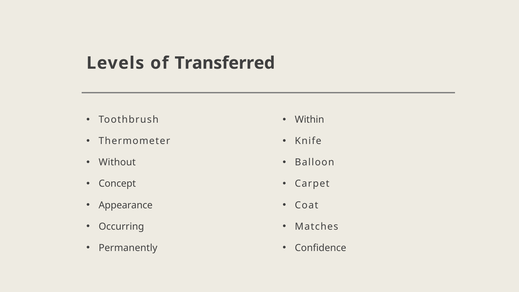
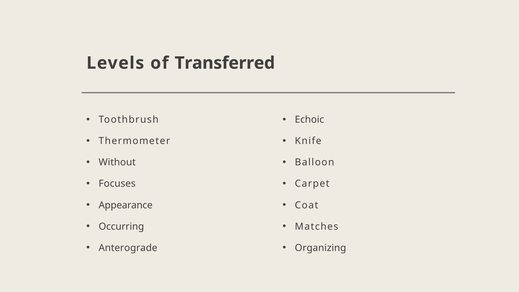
Within: Within -> Echoic (309, 120)
Concept: Concept -> Focuses (117, 184)
Permanently: Permanently -> Anterograde (128, 248)
Confidence: Confidence -> Organizing (320, 248)
